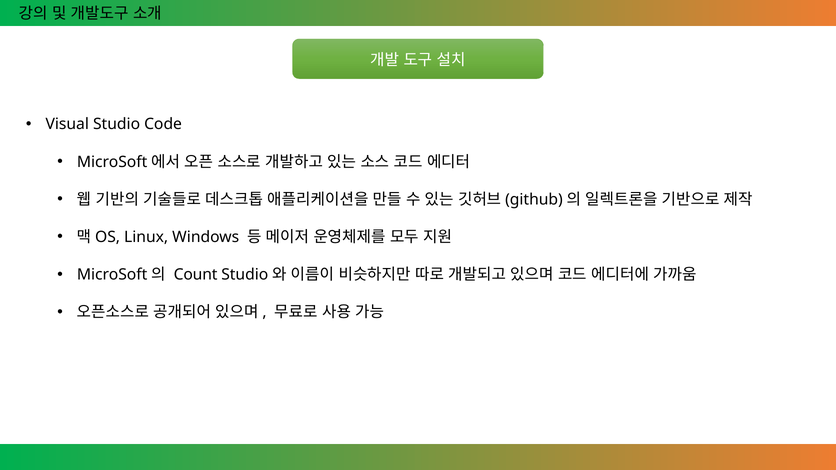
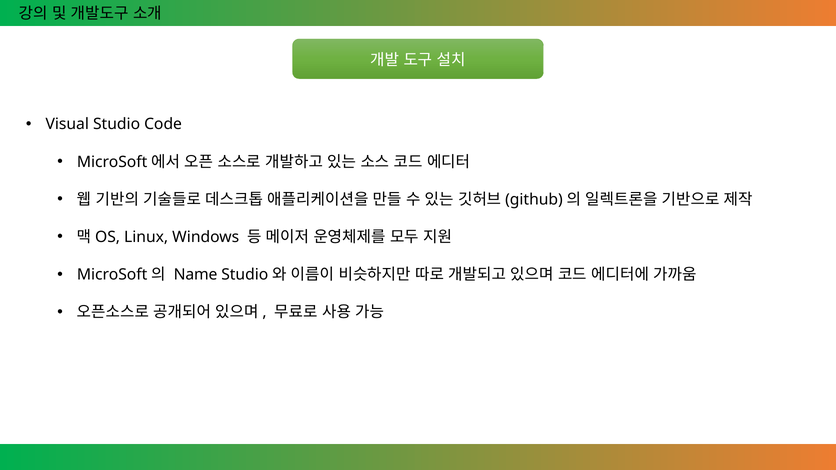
Count: Count -> Name (196, 275)
